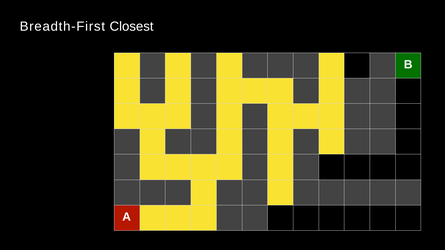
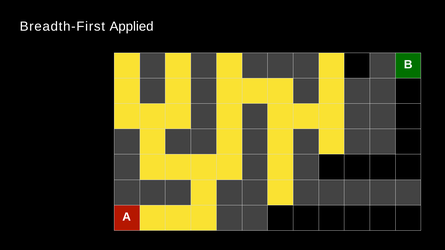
Closest: Closest -> Applied (132, 26)
